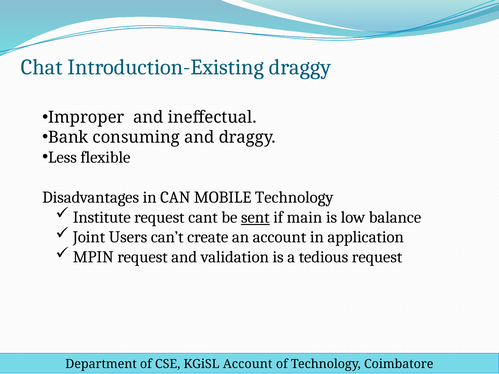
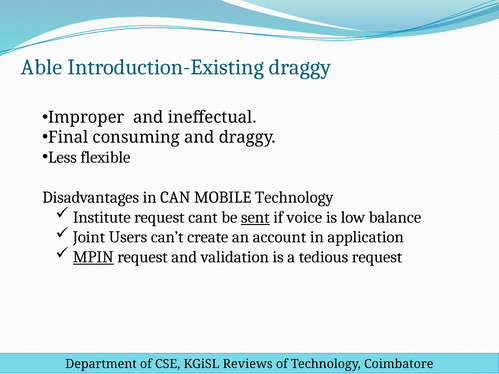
Chat: Chat -> Able (42, 67)
Bank: Bank -> Final (68, 138)
main: main -> voice (304, 217)
MPIN underline: none -> present (93, 257)
KGiSL Account: Account -> Reviews (248, 364)
